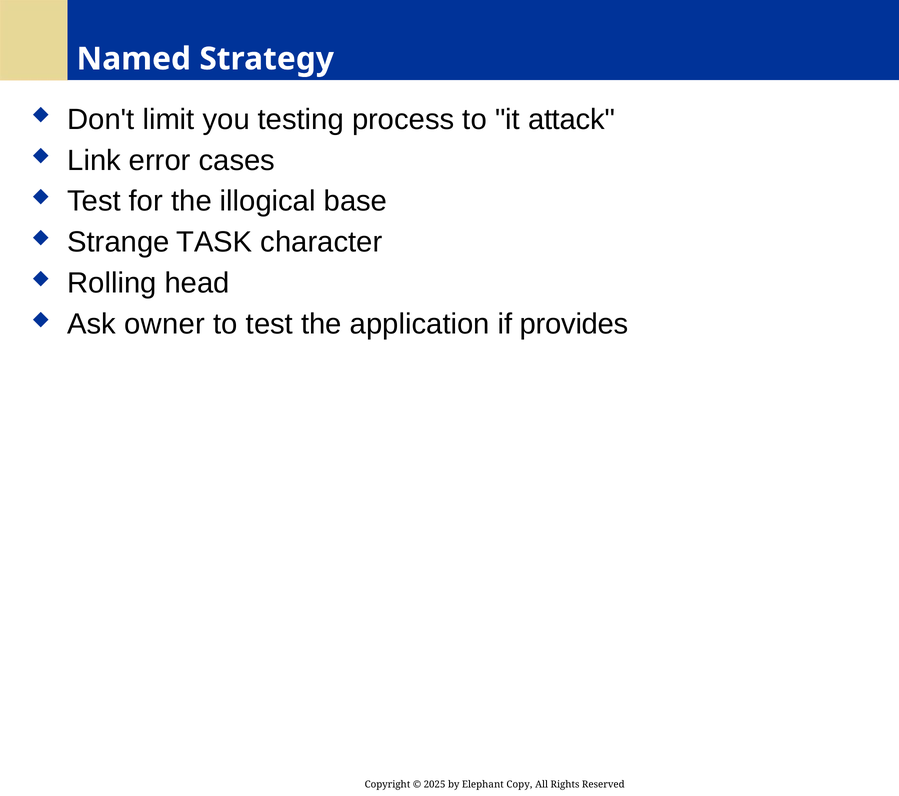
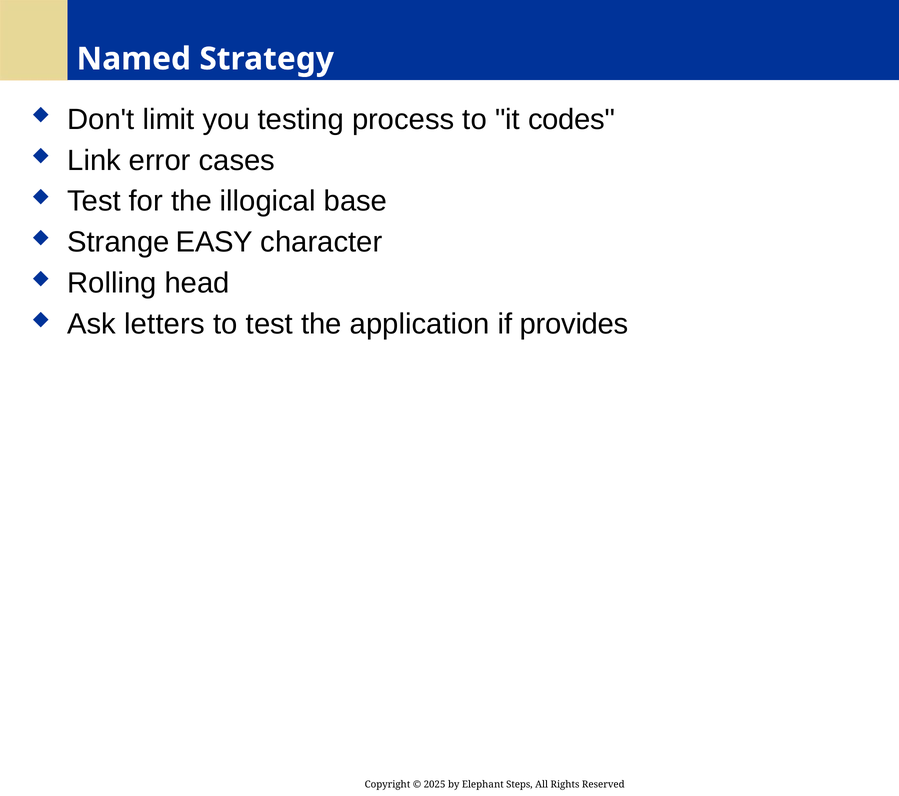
attack: attack -> codes (572, 119)
TASK: TASK -> EASY (214, 242)
owner: owner -> letters (165, 324)
Copy: Copy -> Steps (519, 784)
